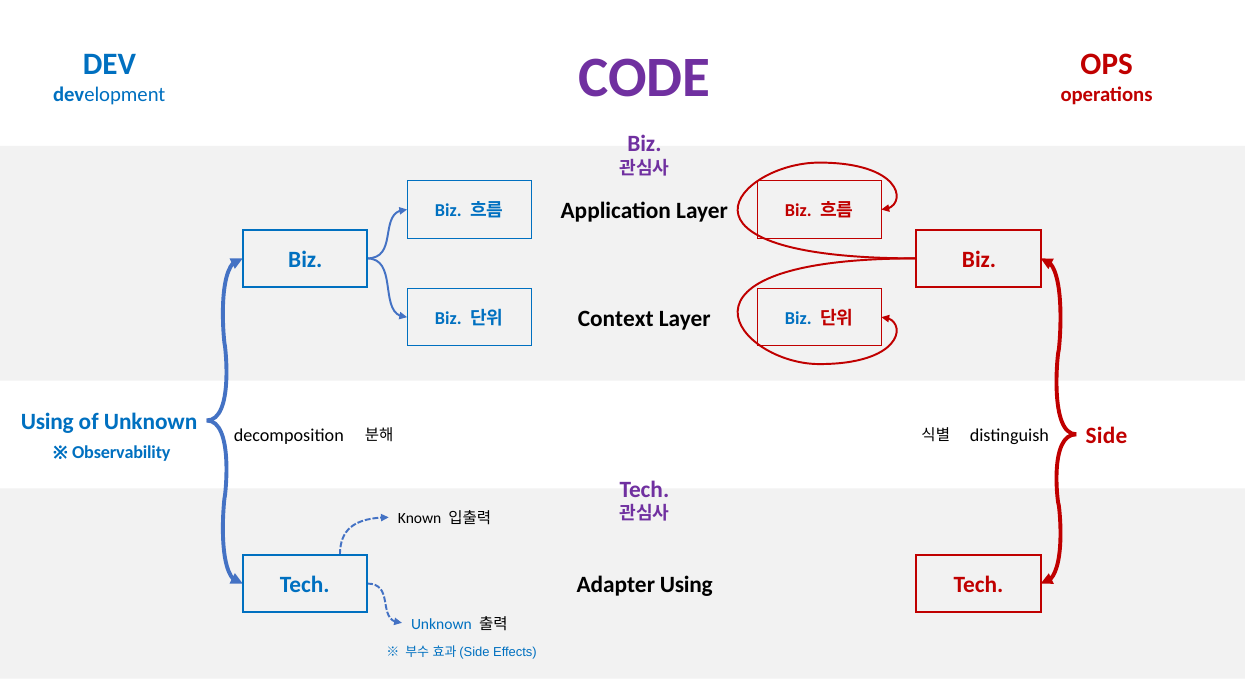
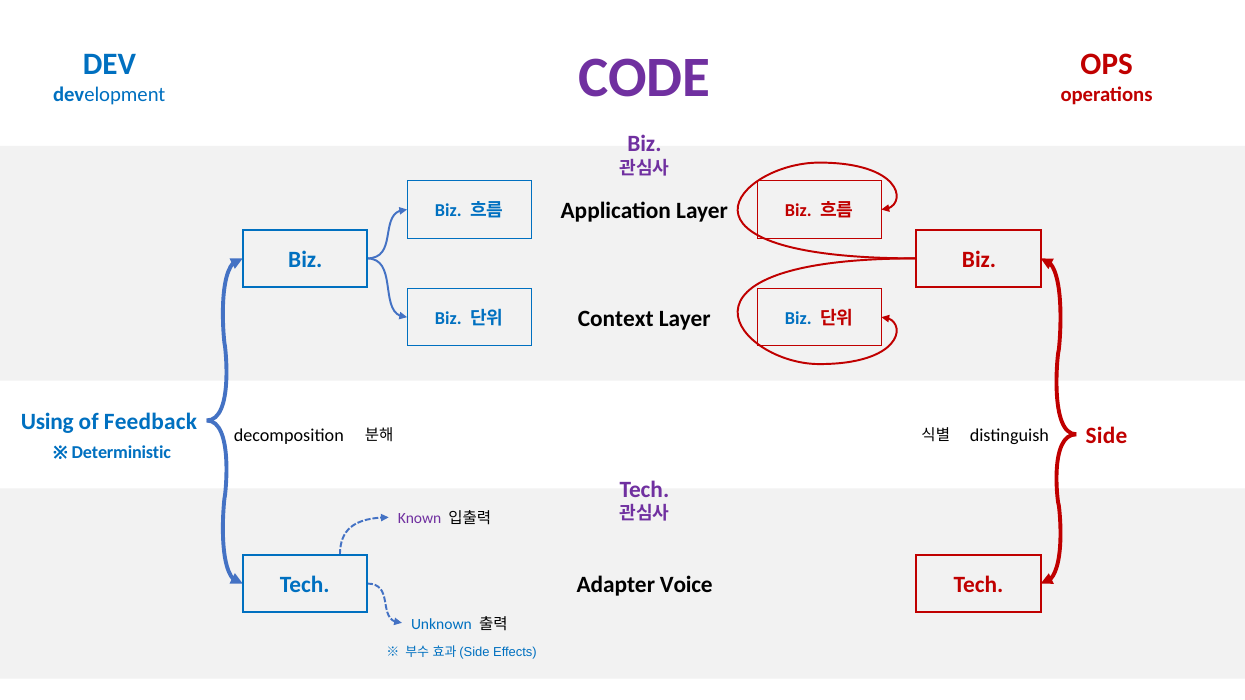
of Unknown: Unknown -> Feedback (150, 422)
Observability: Observability -> Deterministic (121, 453)
Known colour: black -> purple (420, 519)
Adapter Using: Using -> Voice (686, 585)
